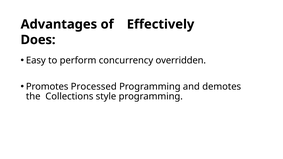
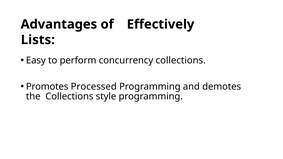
Does: Does -> Lists (38, 40)
concurrency overridden: overridden -> collections (181, 61)
